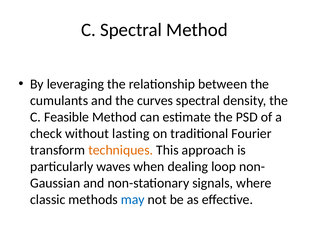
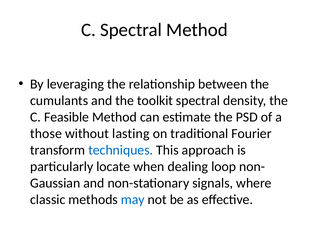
curves: curves -> toolkit (155, 101)
check: check -> those (46, 134)
techniques colour: orange -> blue (121, 150)
waves: waves -> locate (113, 166)
